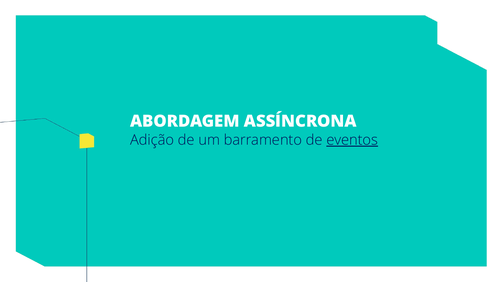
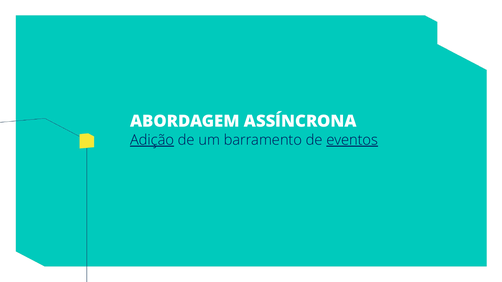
Adição underline: none -> present (152, 140)
